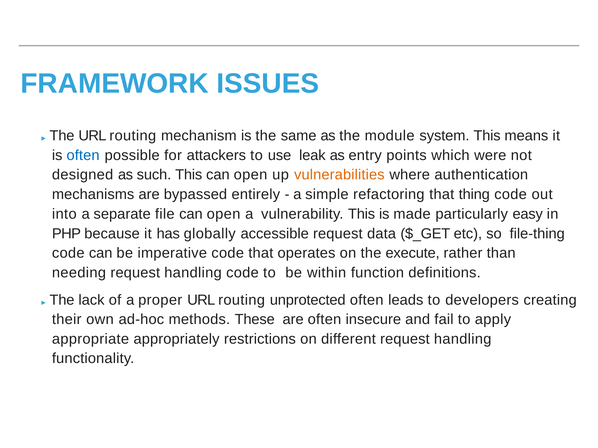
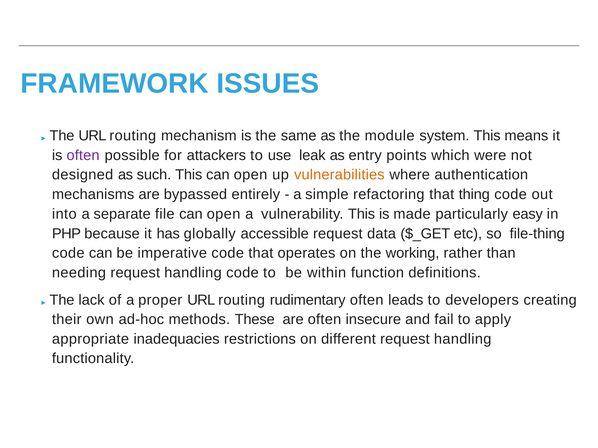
often colour: blue -> purple (83, 155)
execute: execute -> working (413, 253)
unprotected: unprotected -> rudimentary (308, 300)
appropriately: appropriately -> inadequacies (177, 339)
